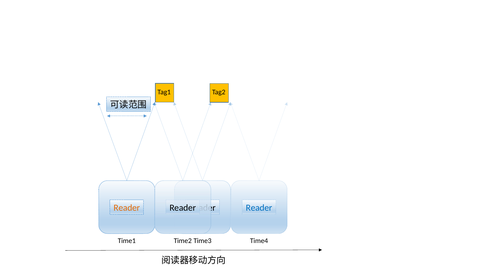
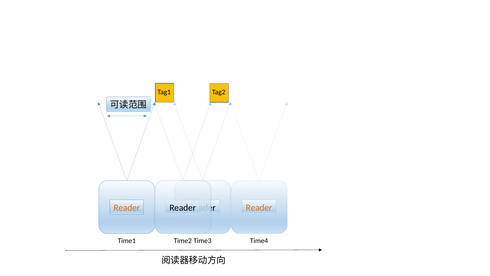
Reader colour: blue -> orange (259, 208)
